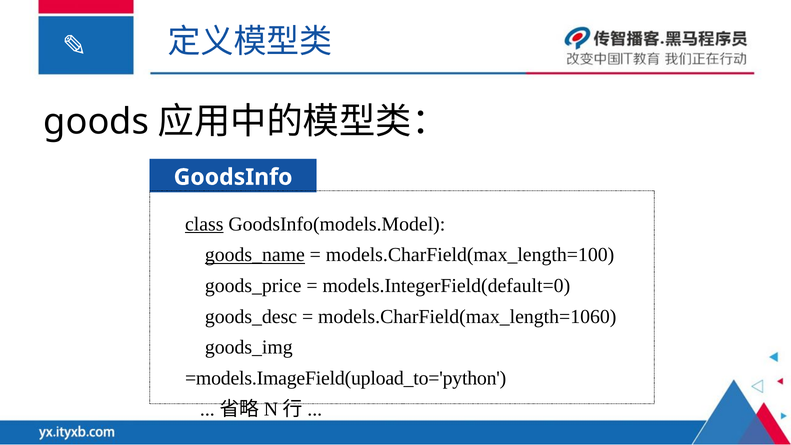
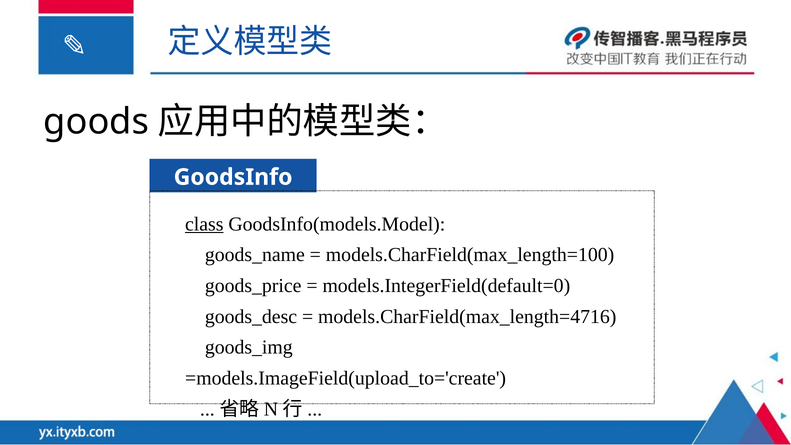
goods_name underline: present -> none (255, 255)
models.CharField(max_length=1060: models.CharField(max_length=1060 -> models.CharField(max_length=4716 (467, 316)
=models.ImageField(upload_to='python: =models.ImageField(upload_to='python -> =models.ImageField(upload_to='create (346, 378)
